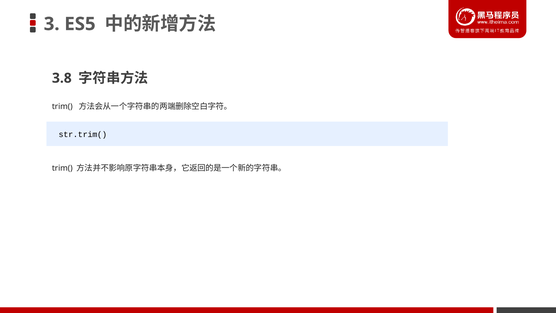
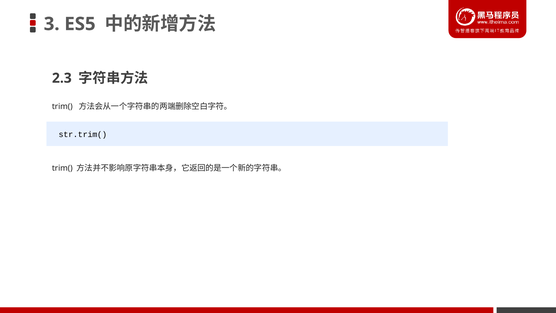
3.8: 3.8 -> 2.3 (62, 78)
